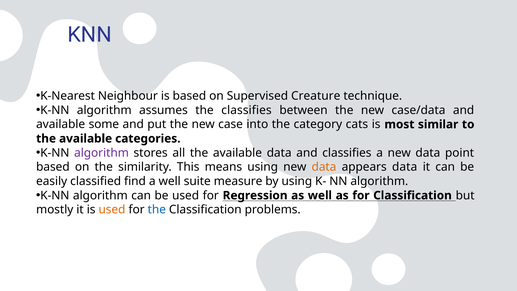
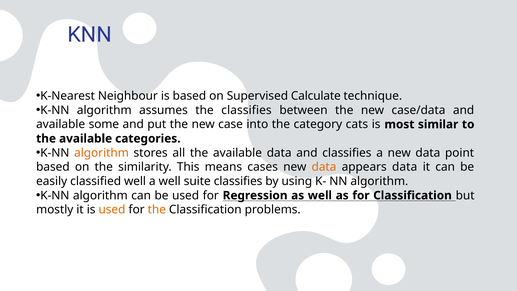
Creature: Creature -> Calculate (316, 96)
algorithm colour: purple -> orange (101, 153)
means using: using -> cases (263, 167)
classified find: find -> well (135, 181)
suite measure: measure -> classifies (238, 181)
the colour: blue -> orange (157, 210)
